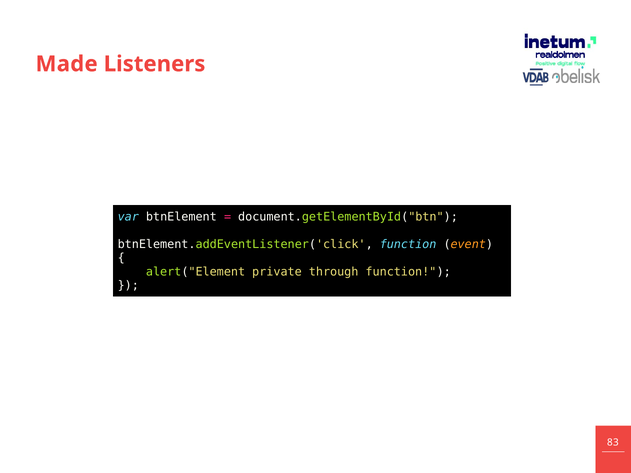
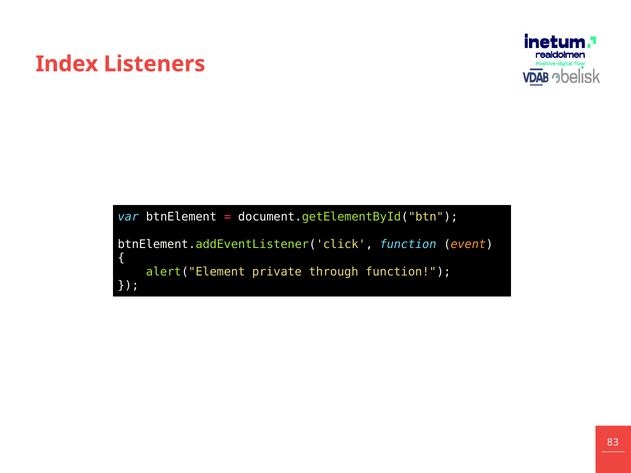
Made: Made -> Index (67, 64)
